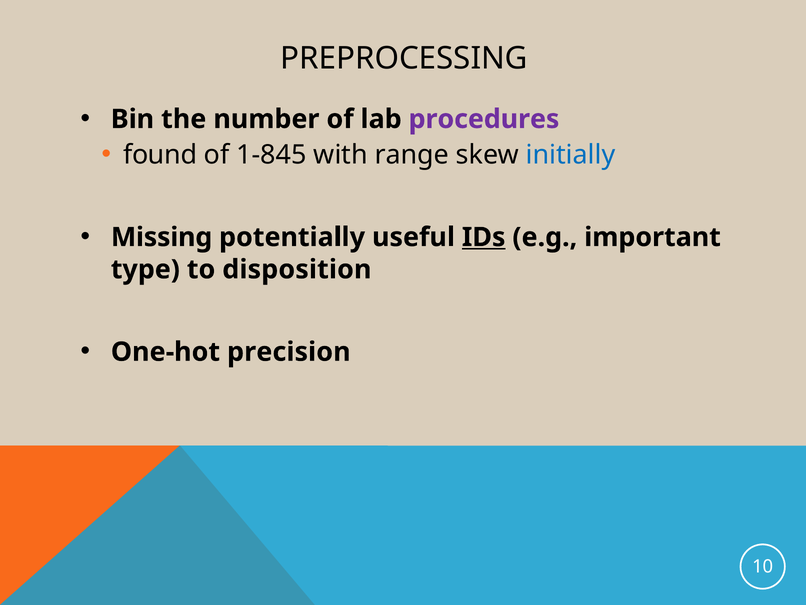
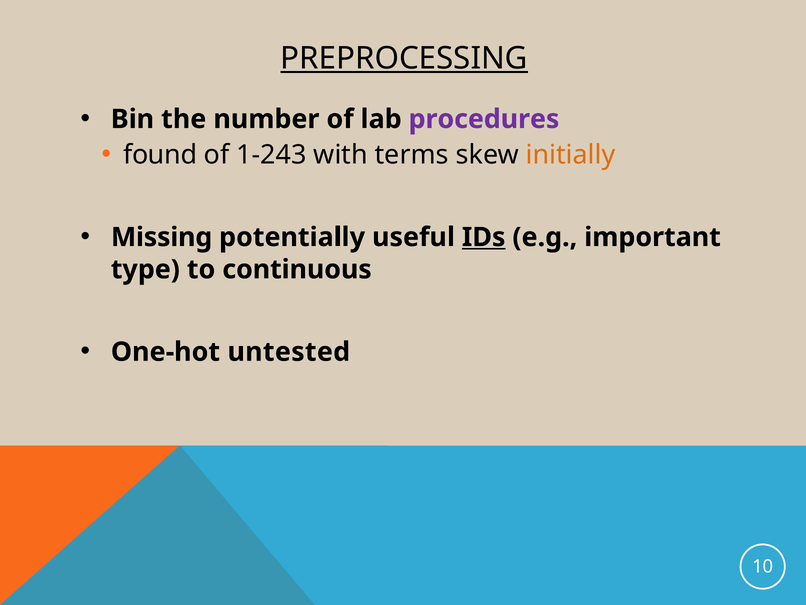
PREPROCESSING underline: none -> present (404, 59)
1-845: 1-845 -> 1-243 (271, 155)
range: range -> terms (412, 155)
initially colour: blue -> orange (571, 155)
disposition: disposition -> continuous (297, 269)
precision: precision -> untested (289, 352)
